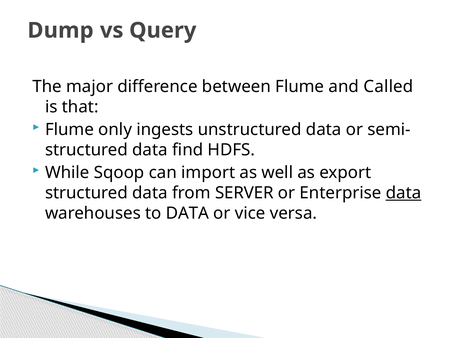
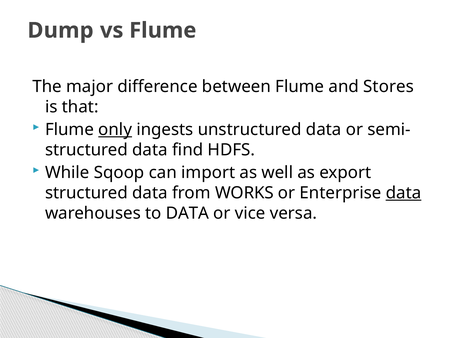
vs Query: Query -> Flume (163, 30)
Called: Called -> Stores (389, 87)
only underline: none -> present (115, 130)
SERVER: SERVER -> WORKS (244, 193)
